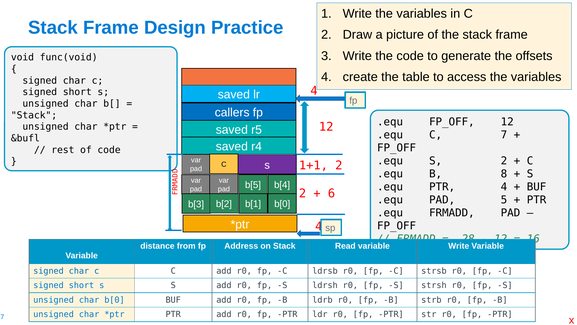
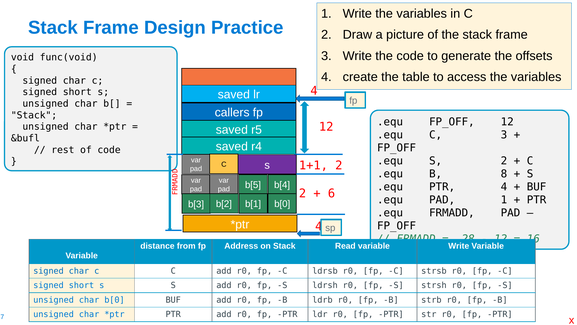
C 7: 7 -> 3 (504, 135)
PAD 5: 5 -> 1 (504, 200)
